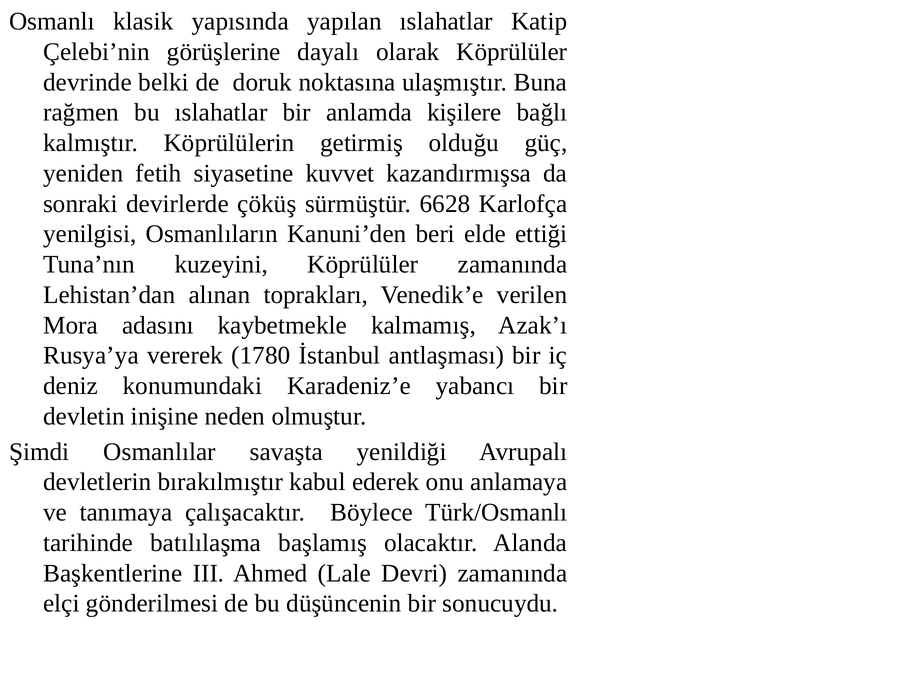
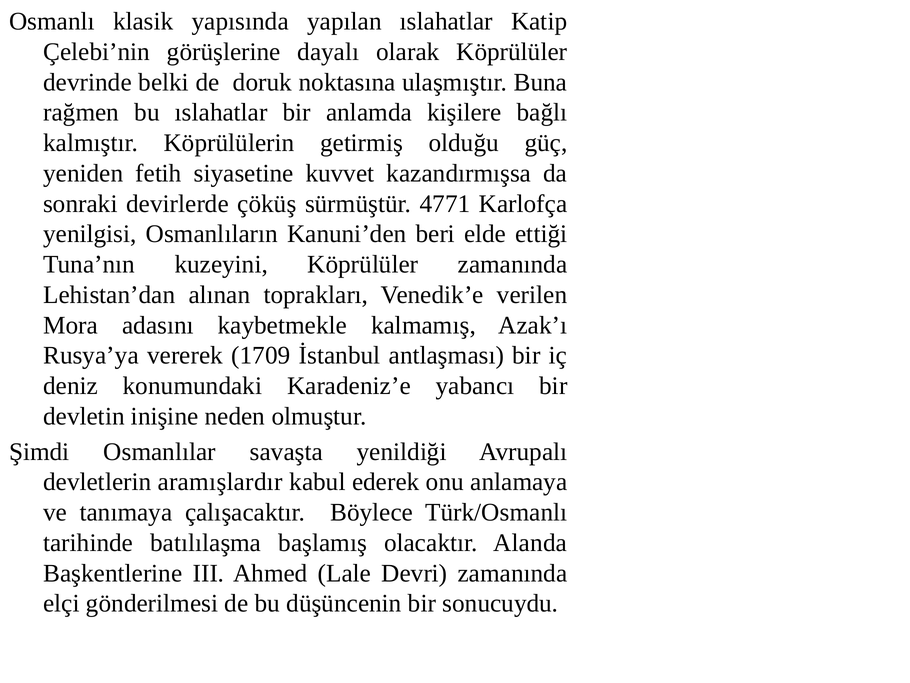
6628: 6628 -> 4771 (445, 204)
1780: 1780 -> 1709 (261, 355)
bırakılmıştır: bırakılmıştır -> aramışlardır (220, 482)
